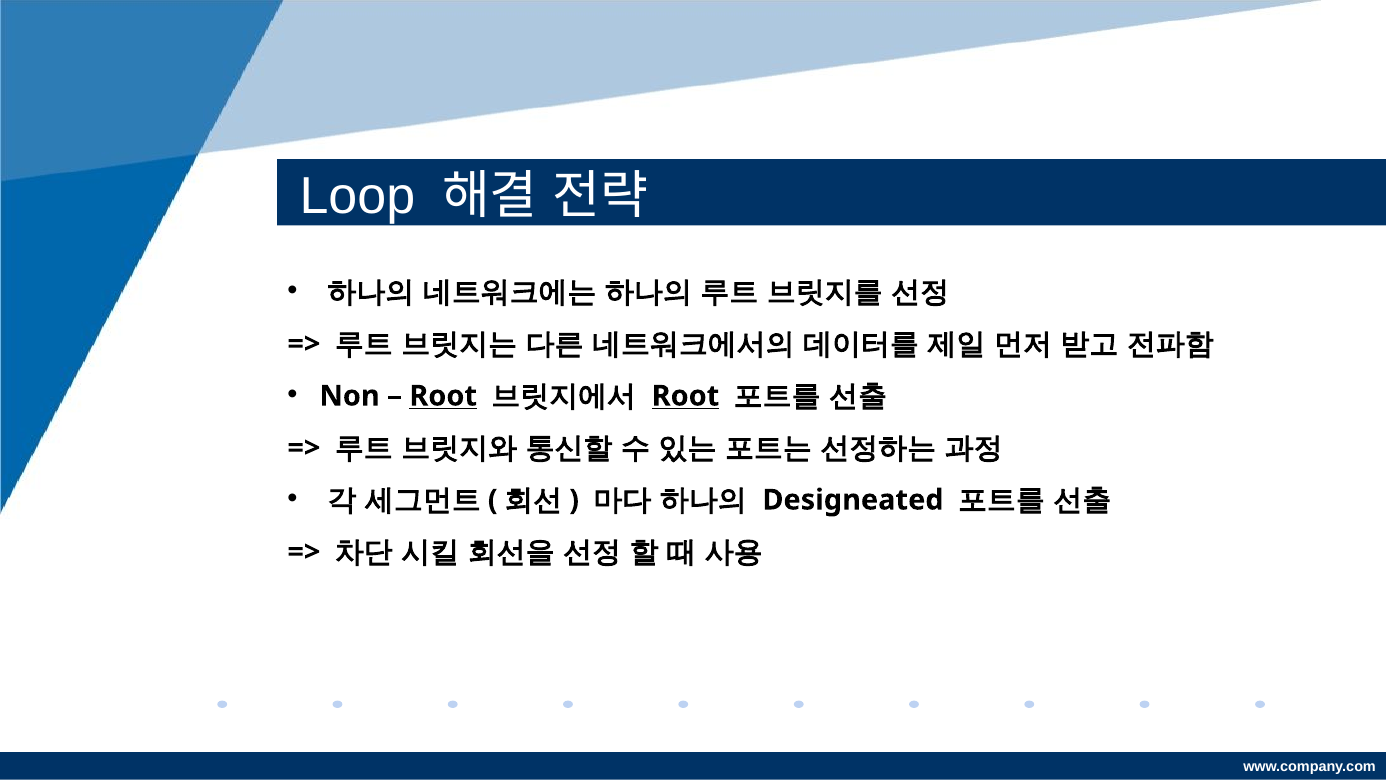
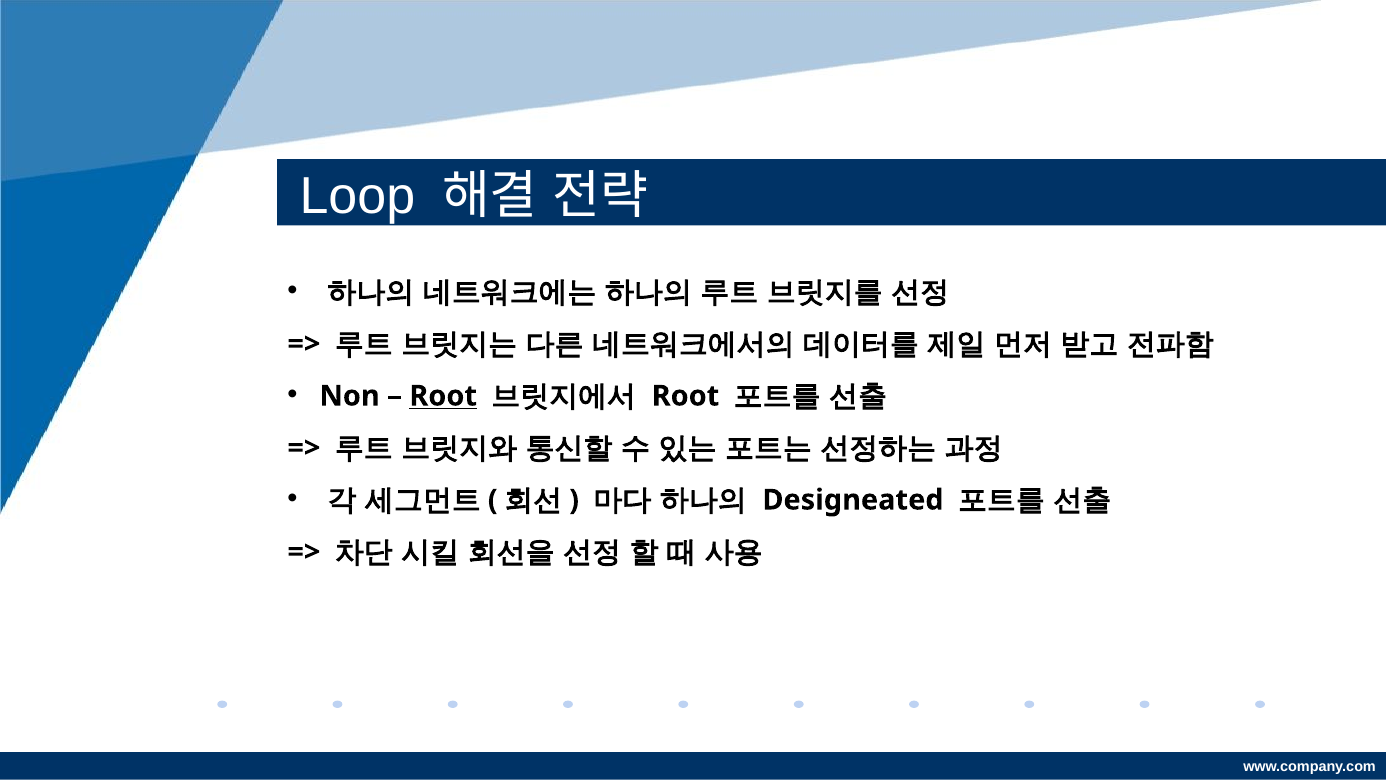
Root underline: present -> none (685, 396)
